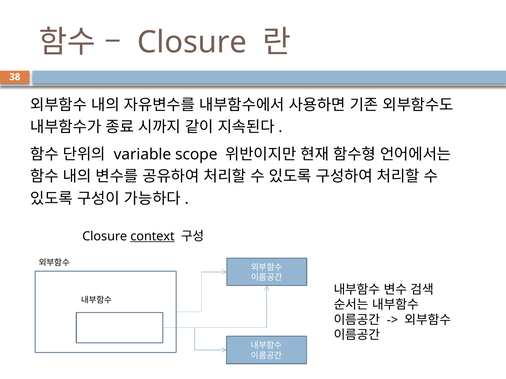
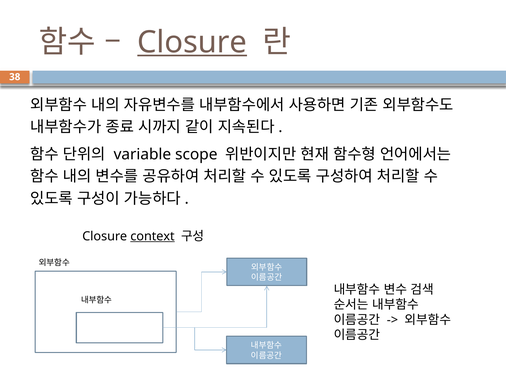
Closure underline: none -> present (192, 42)
